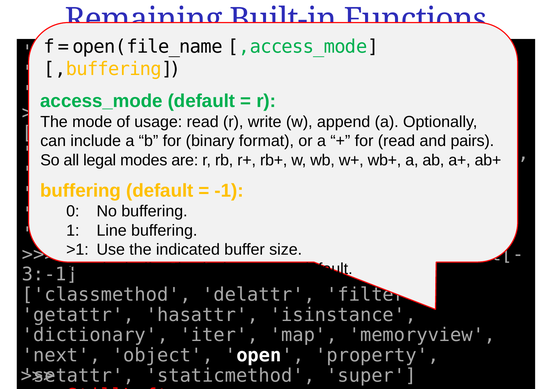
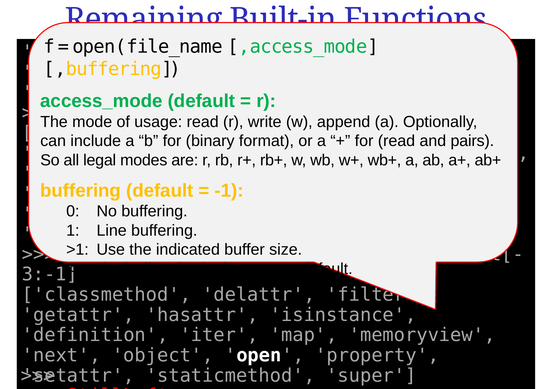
dictionary: dictionary -> definition (95, 335)
